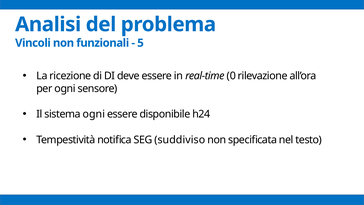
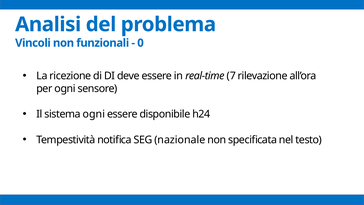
5: 5 -> 0 (141, 43)
0: 0 -> 7 (231, 76)
suddiviso: suddiviso -> nazionale (180, 140)
